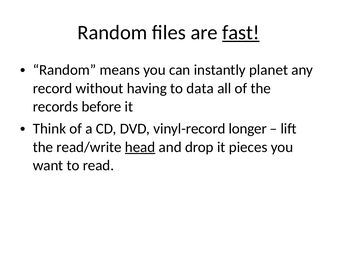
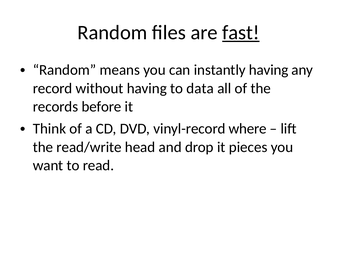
instantly planet: planet -> having (269, 70)
longer: longer -> where (248, 129)
head underline: present -> none (140, 147)
